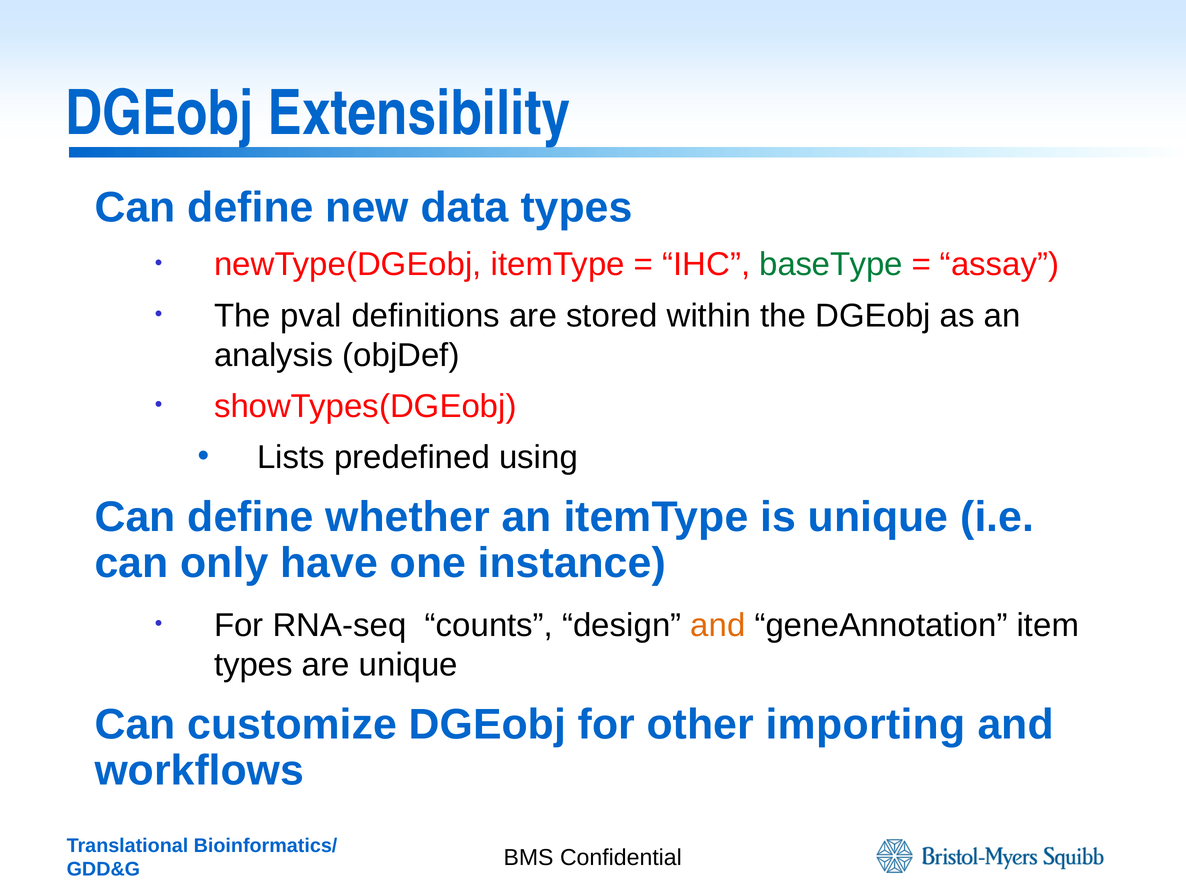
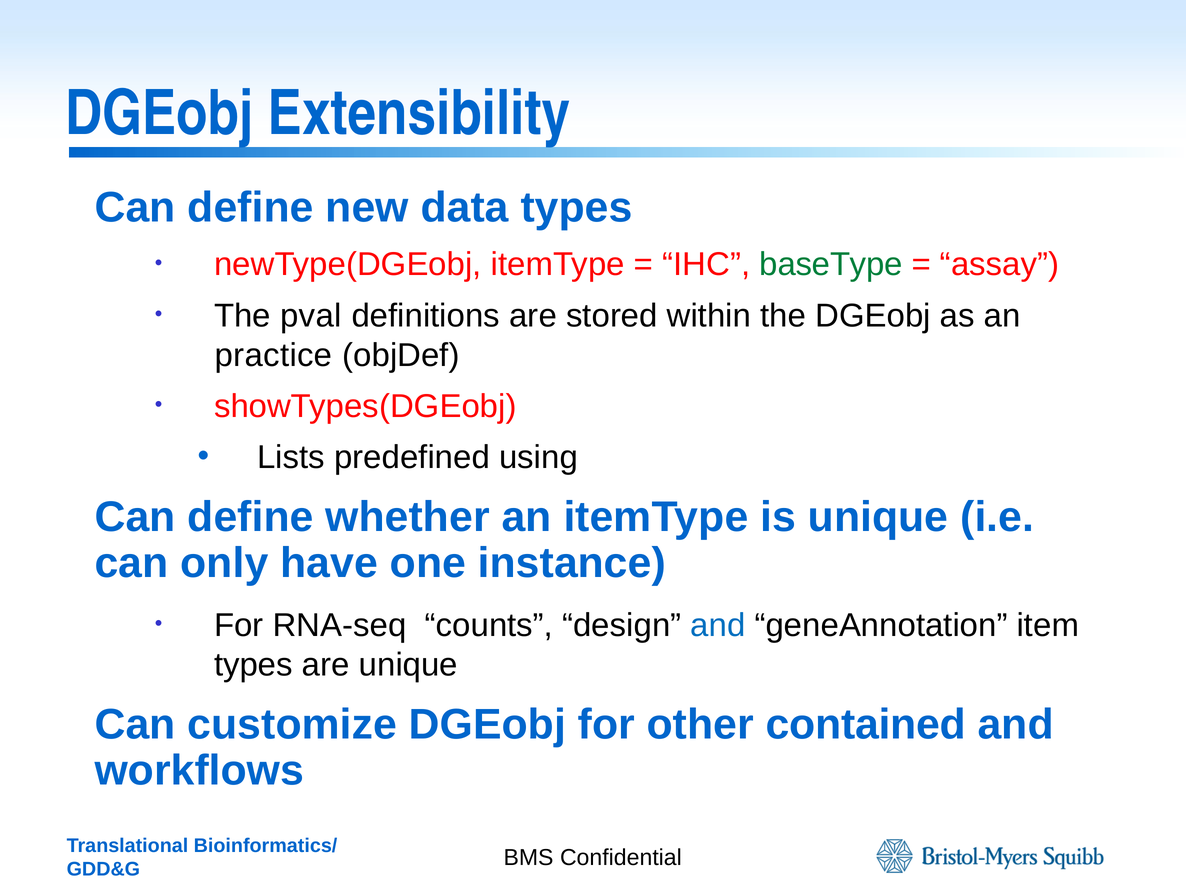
analysis: analysis -> practice (273, 355)
and colour: orange -> blue (718, 625)
importing: importing -> contained (866, 724)
